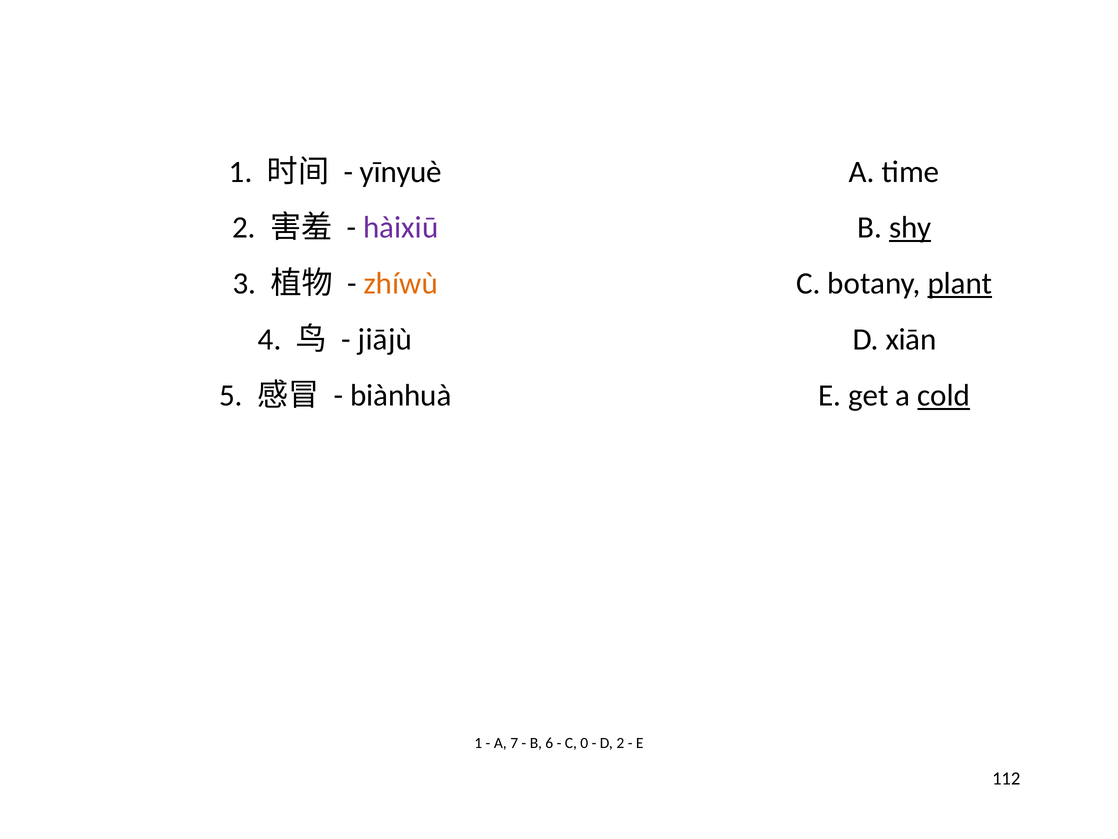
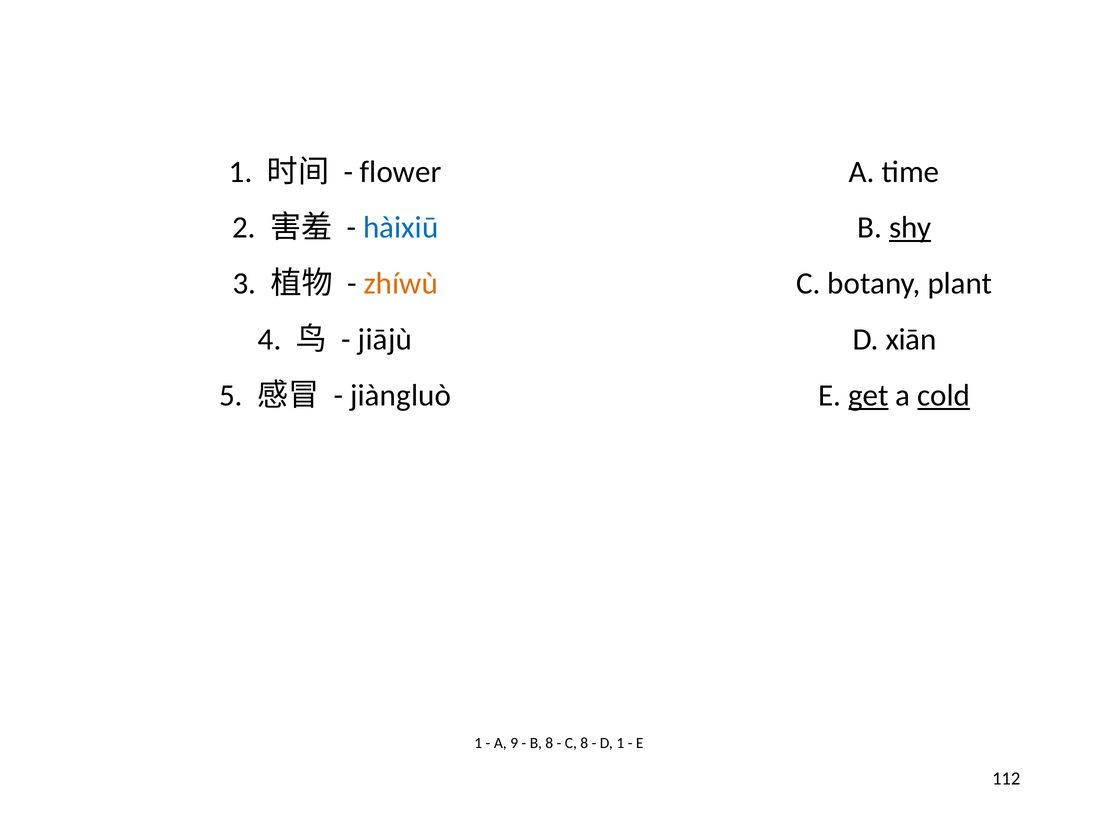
yīnyuè: yīnyuè -> flower (401, 172)
hàixiū colour: purple -> blue (401, 228)
plant underline: present -> none (960, 283)
biànhuà: biànhuà -> jiàngluò (401, 395)
get underline: none -> present (868, 395)
7: 7 -> 9 (514, 743)
B 6: 6 -> 8 (549, 743)
C 0: 0 -> 8 (584, 743)
D 2: 2 -> 1 (620, 743)
